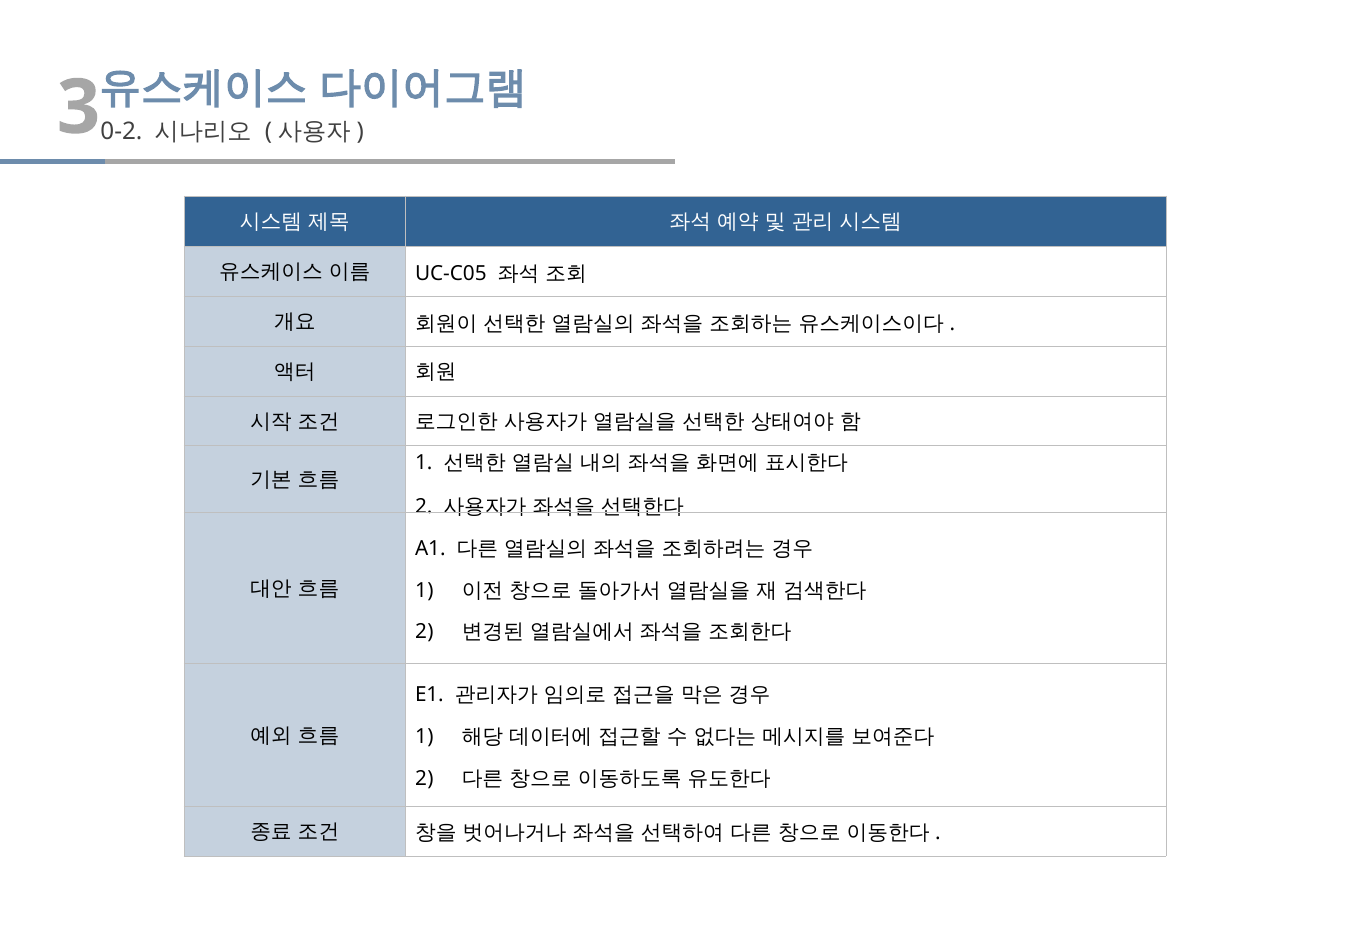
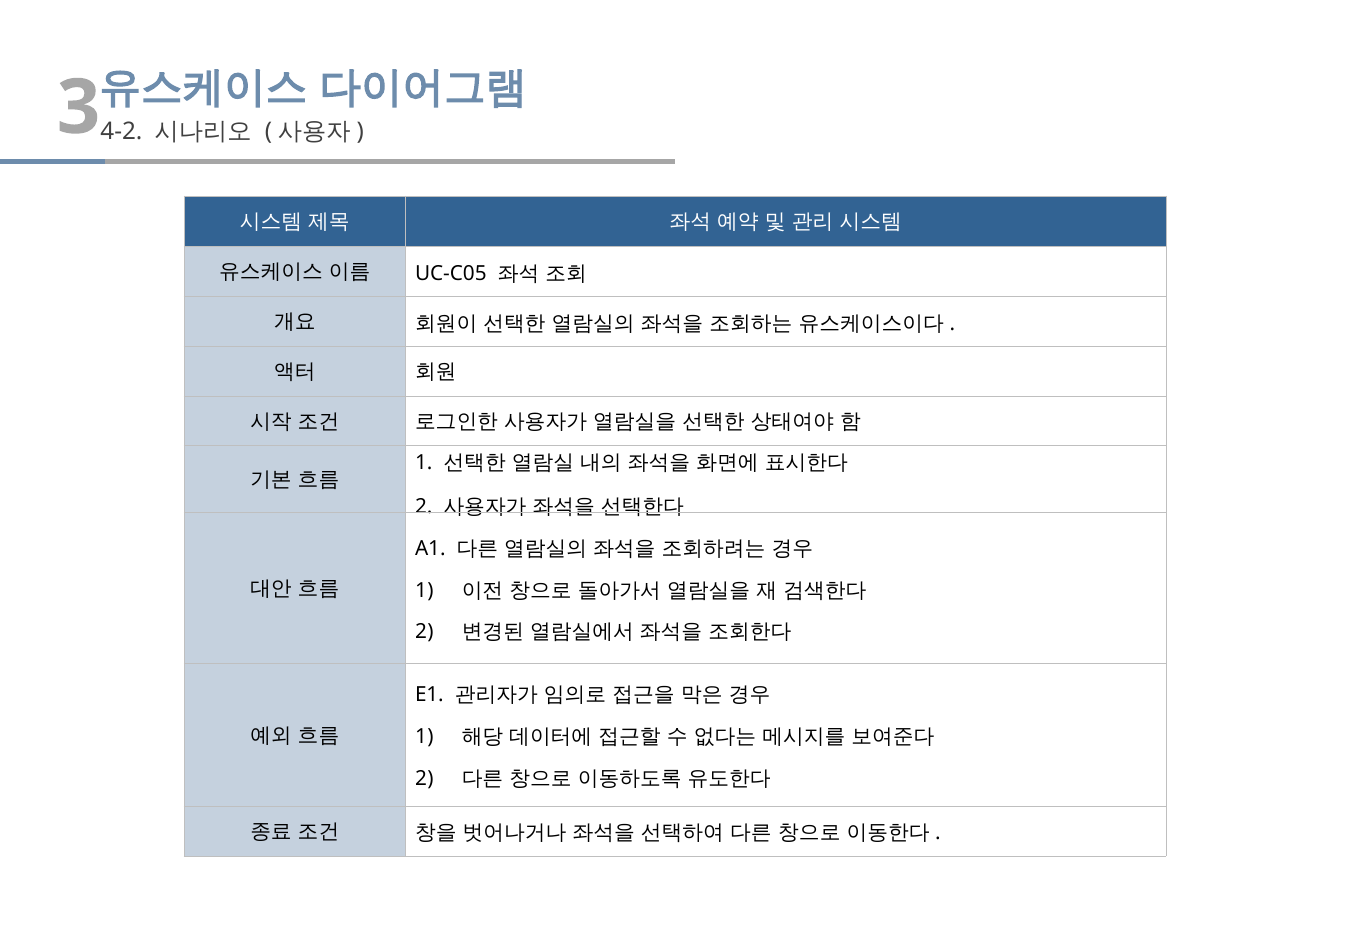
0-2: 0-2 -> 4-2 (121, 131)
